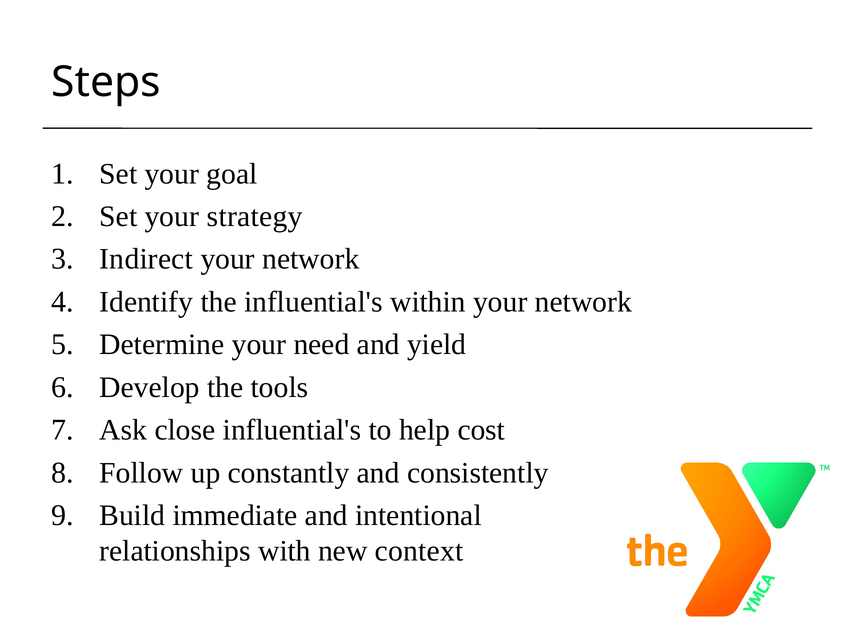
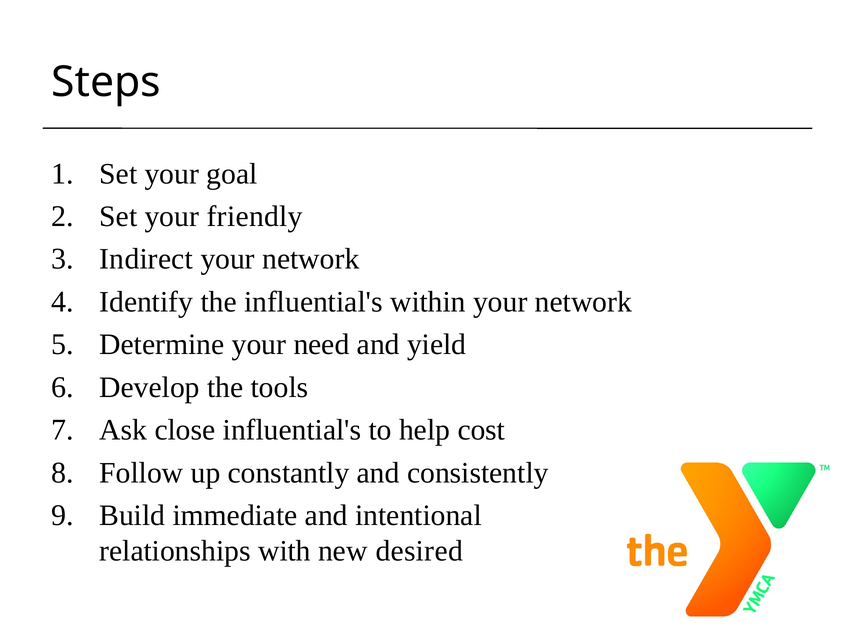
strategy: strategy -> friendly (255, 217)
context: context -> desired (419, 551)
